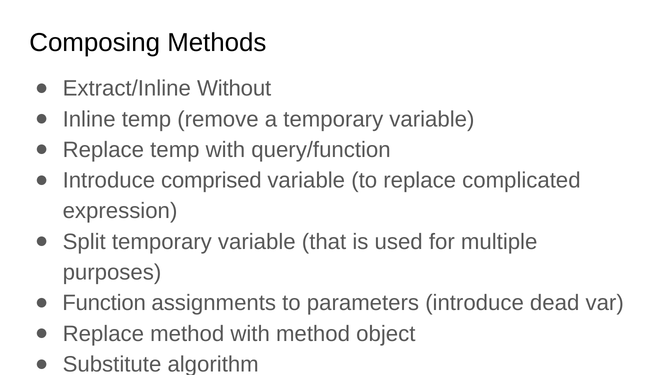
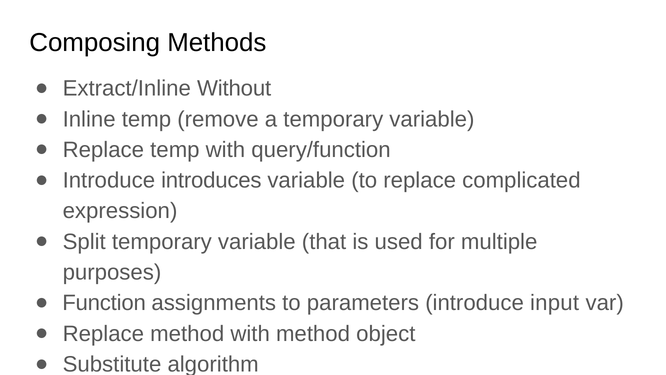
comprised: comprised -> introduces (211, 180)
dead: dead -> input (555, 303)
